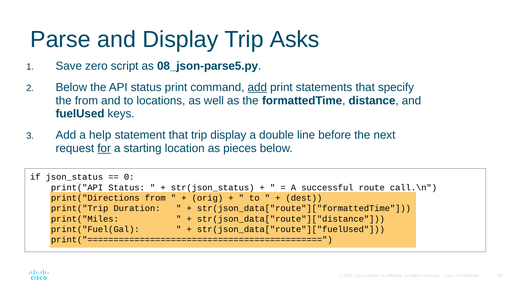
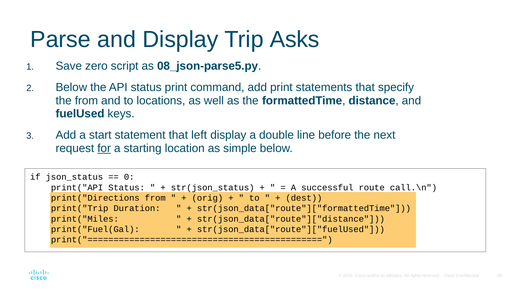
add underline: present -> none (257, 87)
help: help -> start (100, 135)
that trip: trip -> left (199, 135)
pieces: pieces -> simple (240, 148)
